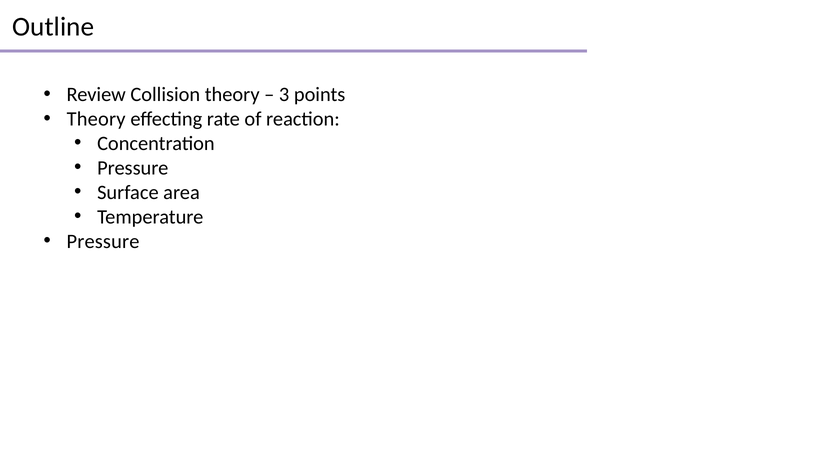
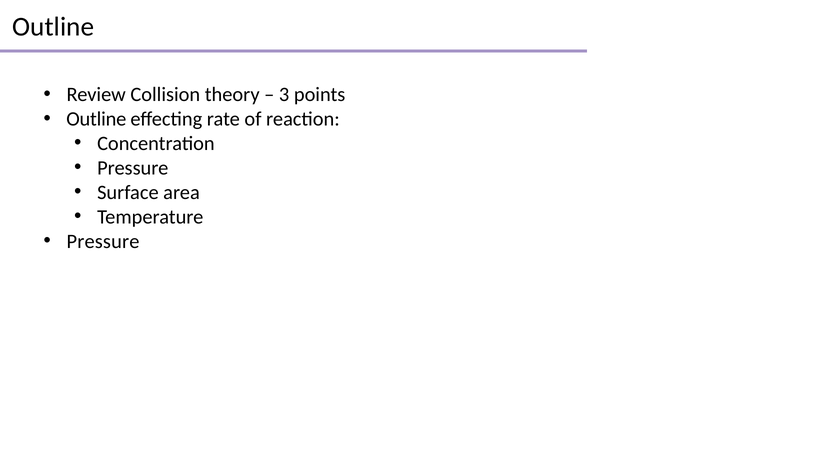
Theory: Theory -> Outline (96, 119)
